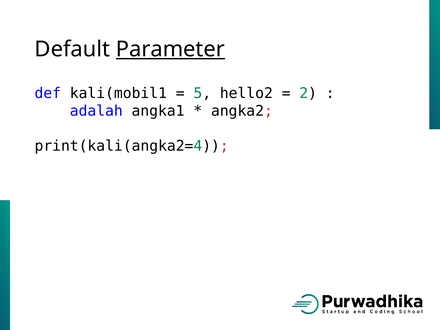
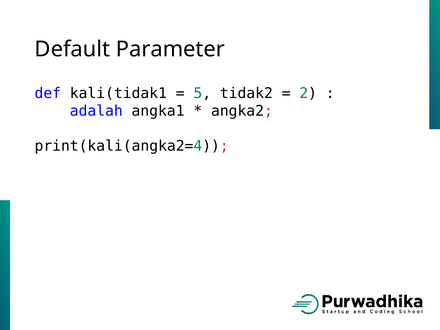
Parameter underline: present -> none (170, 49)
kali(mobil1: kali(mobil1 -> kali(tidak1 (118, 93)
hello2: hello2 -> tidak2 (246, 93)
